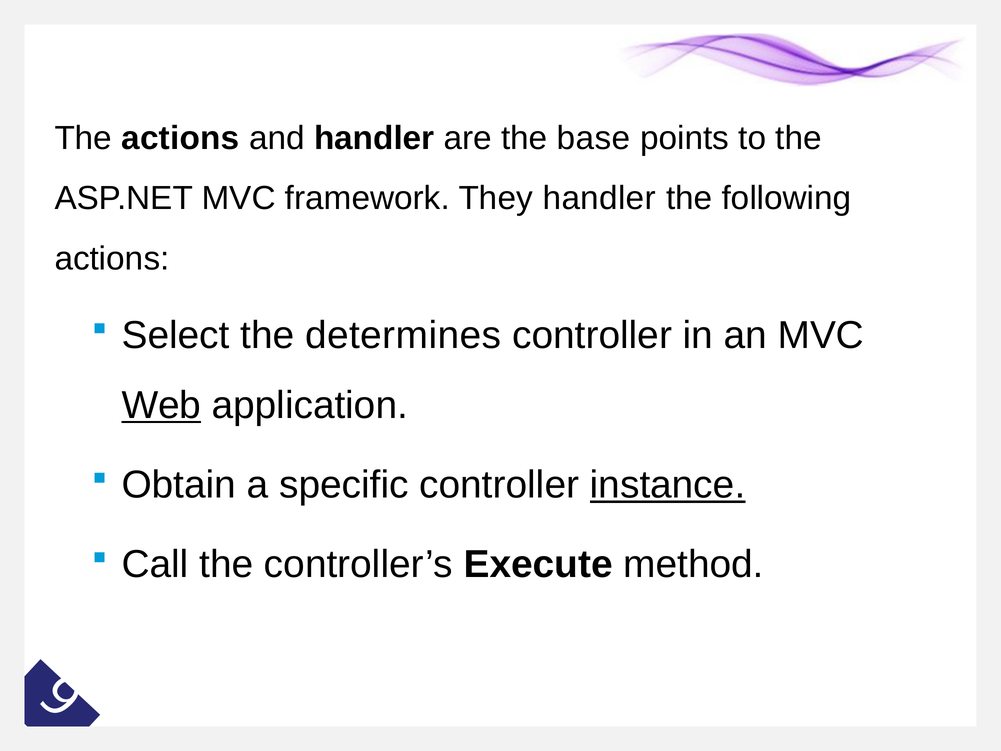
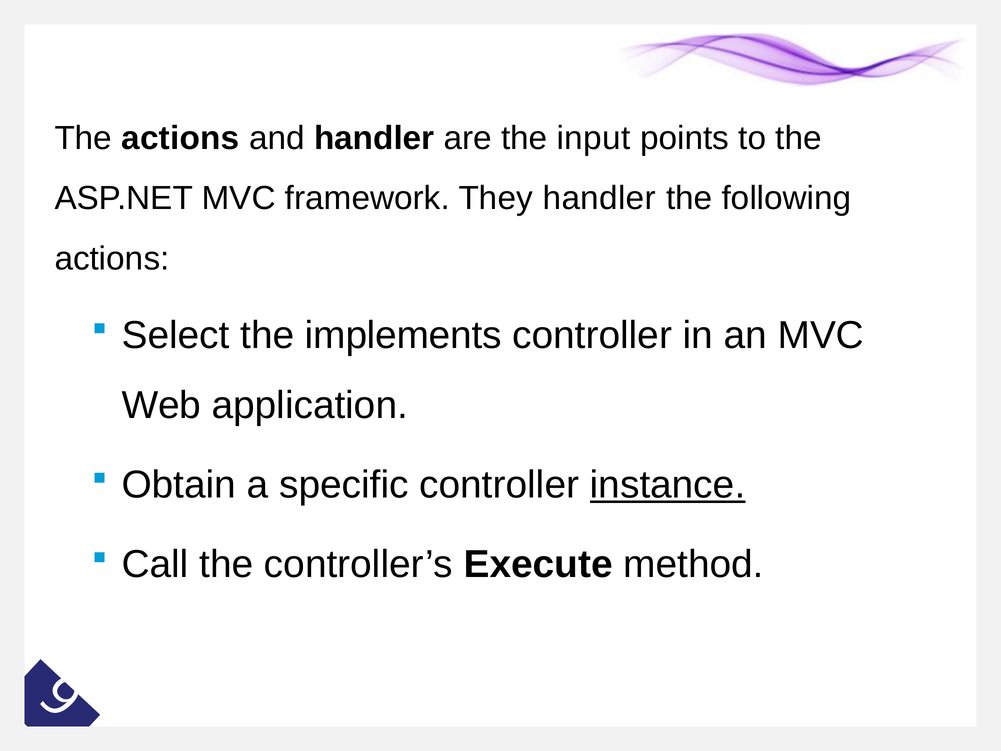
base: base -> input (594, 138)
determines: determines -> implements (403, 335)
Web underline: present -> none (161, 405)
